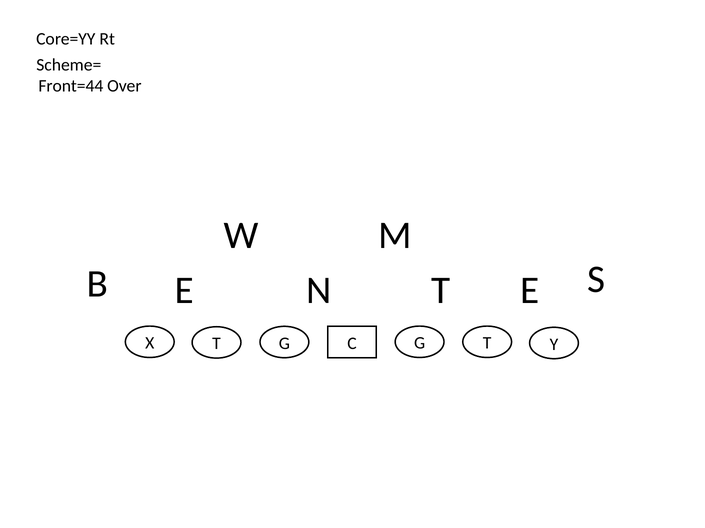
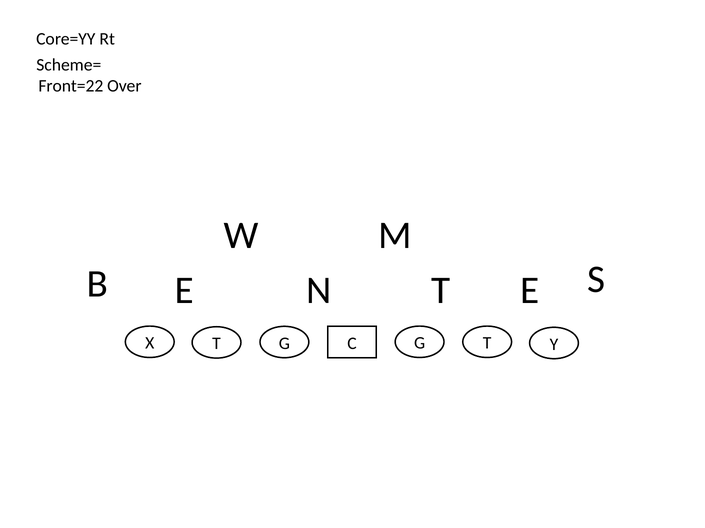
Front=44: Front=44 -> Front=22 (71, 86)
